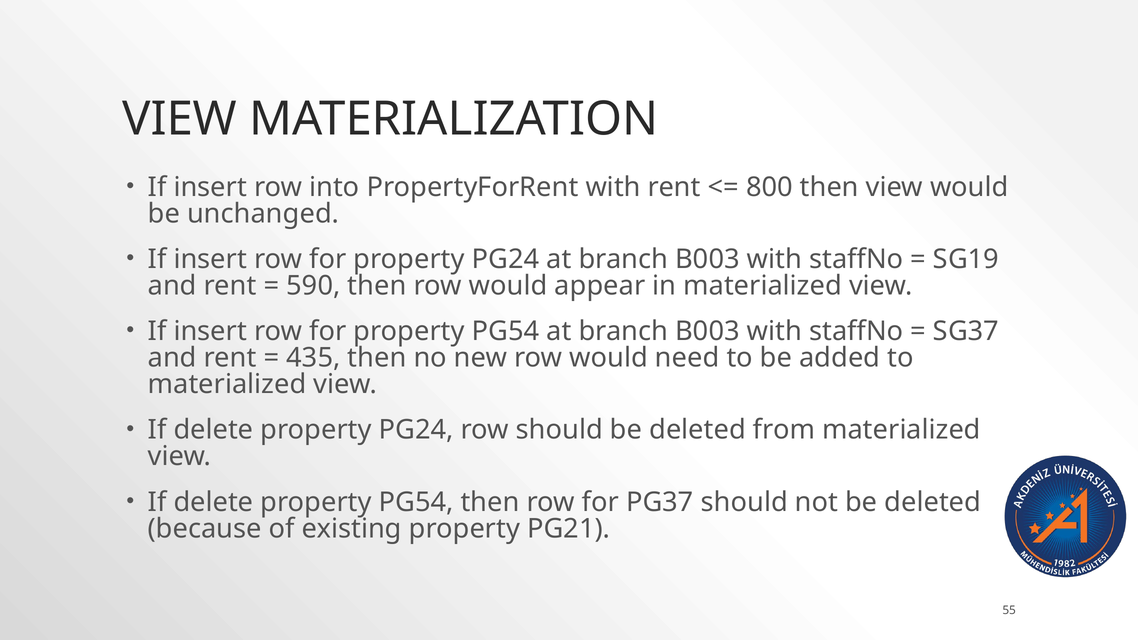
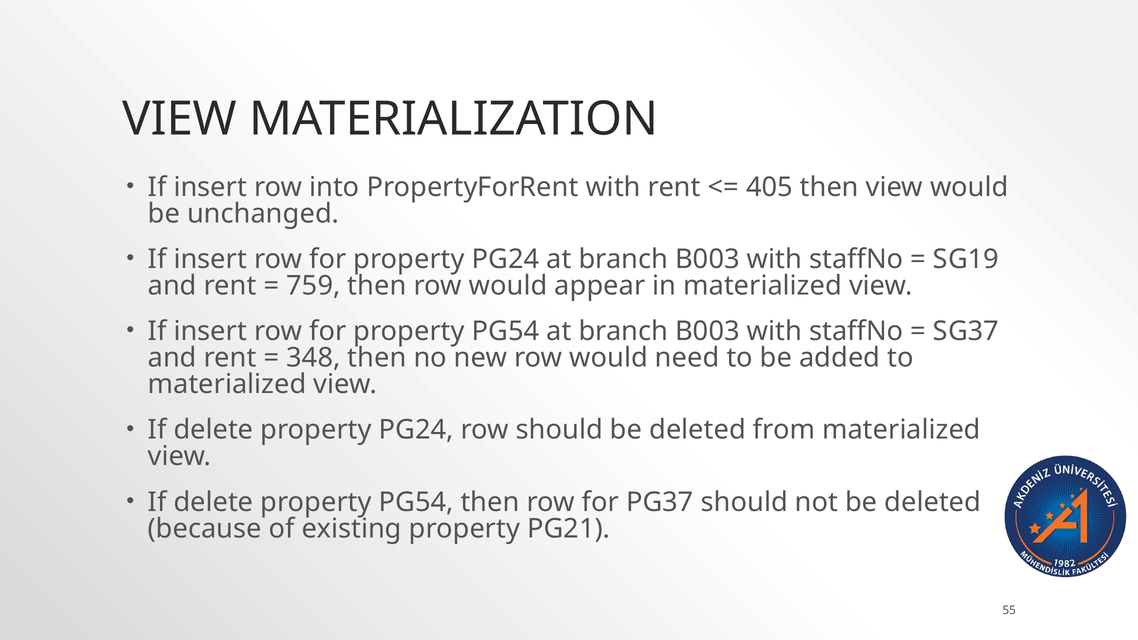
800: 800 -> 405 (769, 187)
590: 590 -> 759 (313, 286)
435: 435 -> 348 (313, 358)
